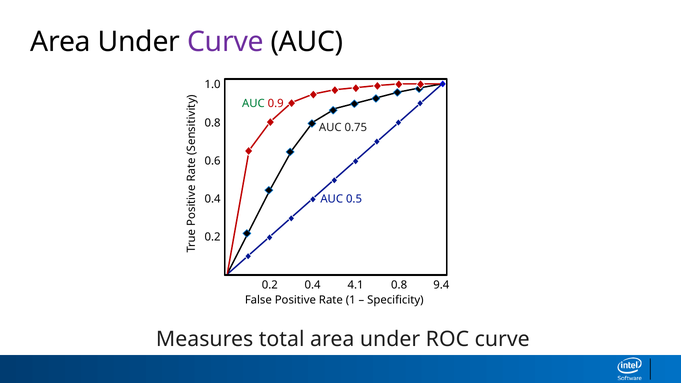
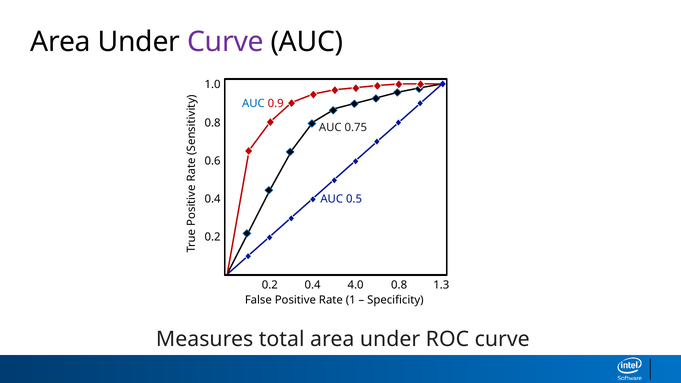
AUC colour: green -> blue (253, 104)
4.1: 4.1 -> 4.0 (356, 285)
9.4: 9.4 -> 1.3 (441, 285)
